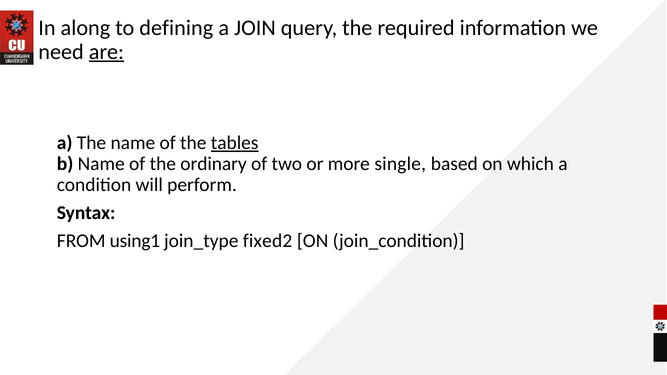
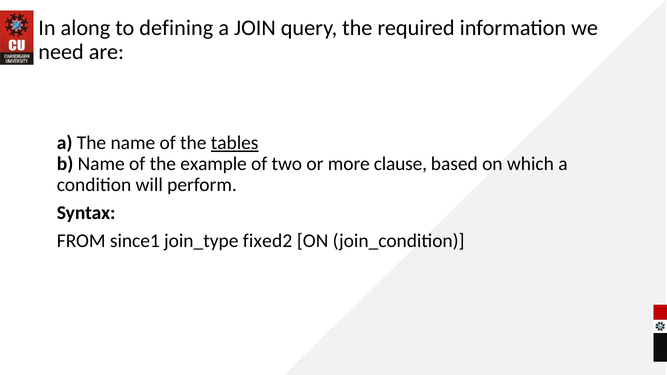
are underline: present -> none (106, 52)
ordinary: ordinary -> example (214, 164)
single: single -> clause (400, 164)
using1: using1 -> since1 (135, 241)
